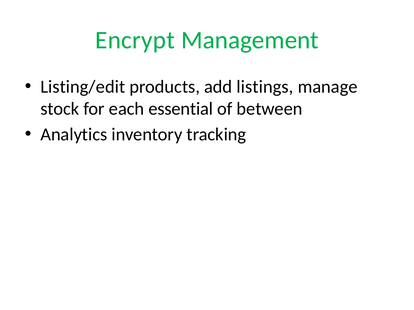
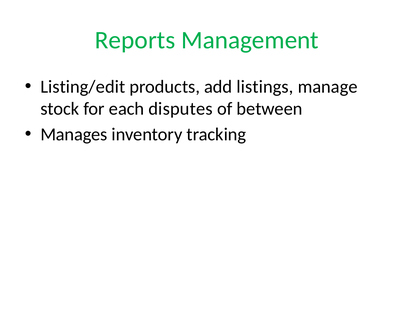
Encrypt: Encrypt -> Reports (135, 40)
essential: essential -> disputes (181, 109)
Analytics: Analytics -> Manages (74, 135)
